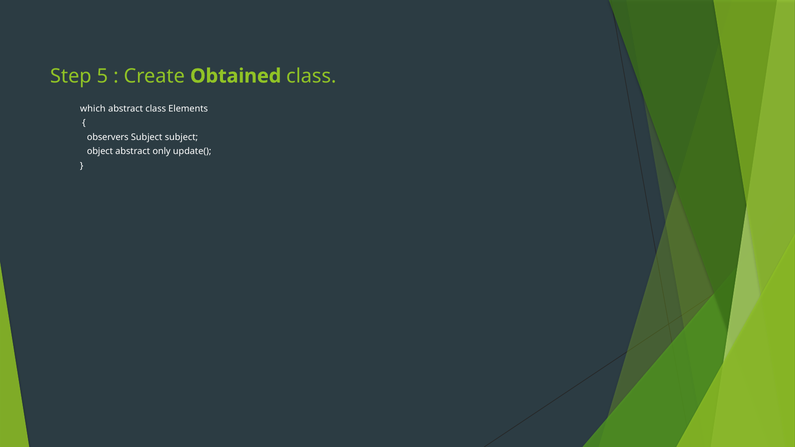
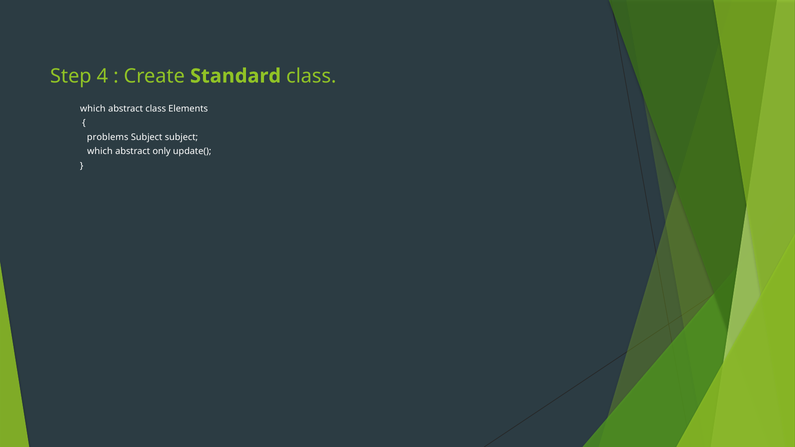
5: 5 -> 4 (102, 76)
Obtained: Obtained -> Standard (236, 76)
observers: observers -> problems (108, 137)
object: object -> which (100, 152)
